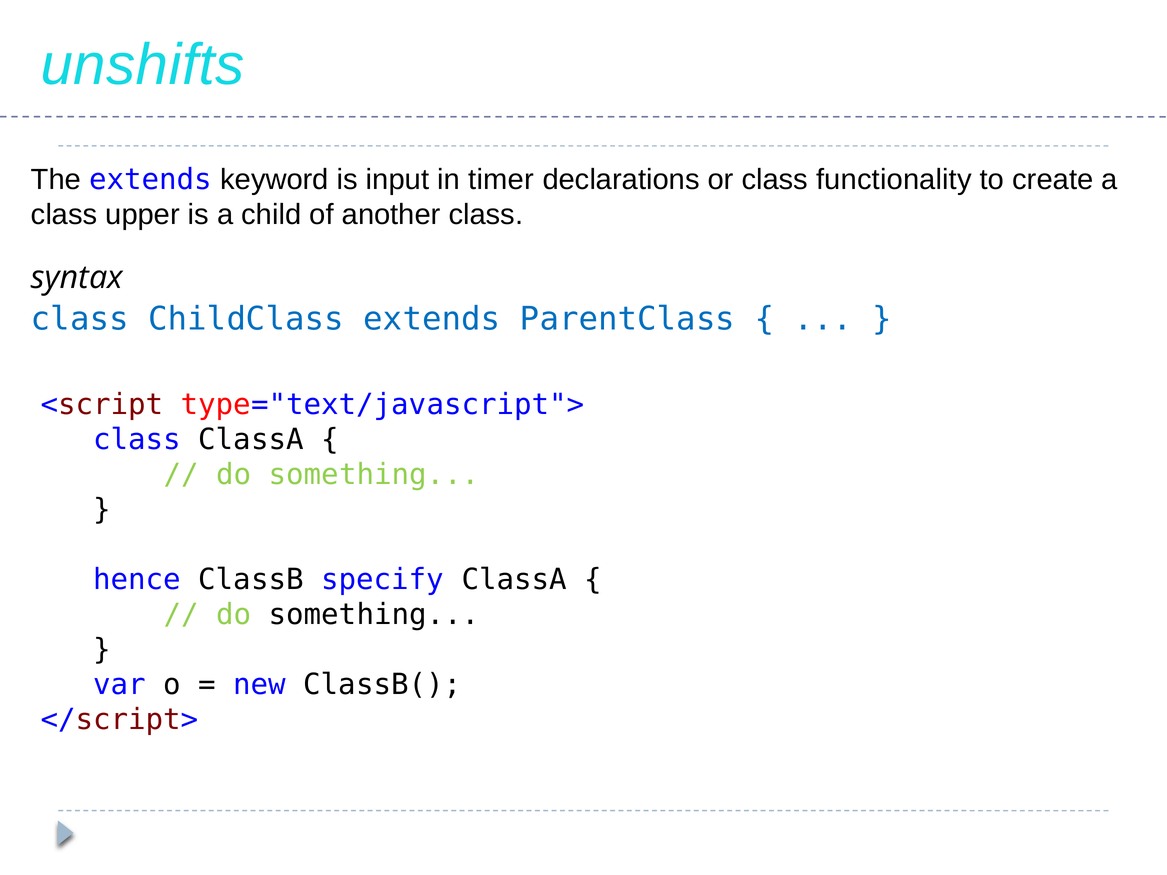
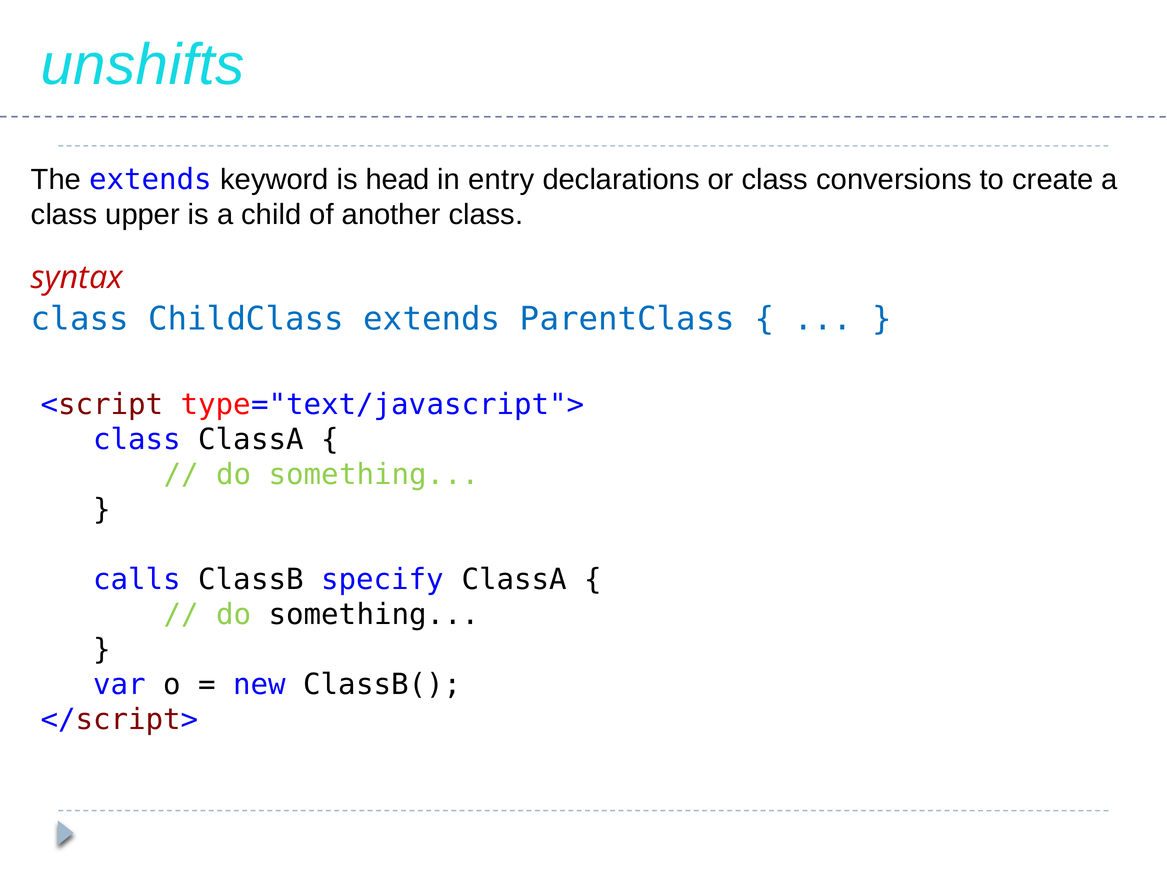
input: input -> head (398, 180)
timer: timer -> entry (501, 180)
functionality: functionality -> conversions (894, 180)
syntax colour: black -> red (77, 278)
hence: hence -> calls (137, 580)
